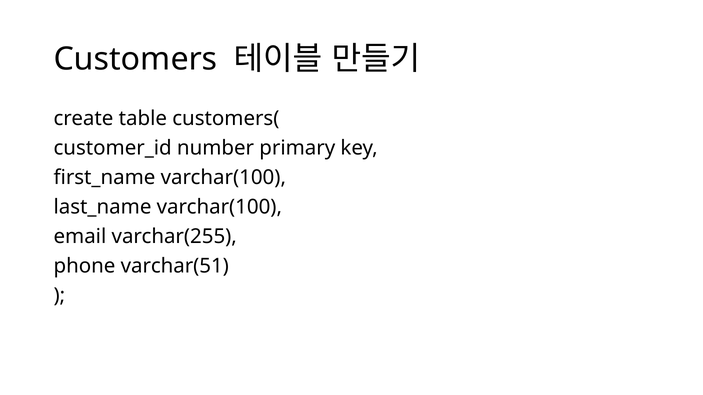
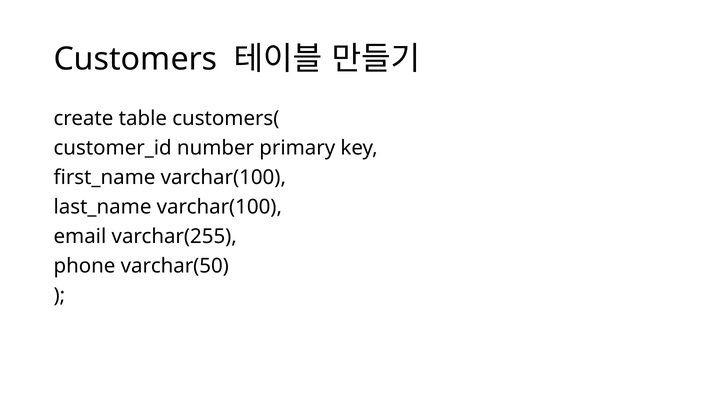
varchar(51: varchar(51 -> varchar(50 (175, 266)
